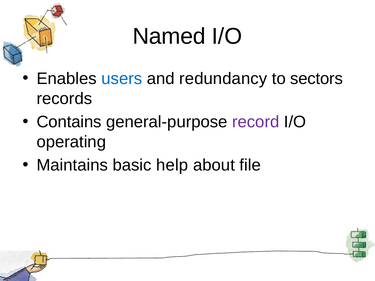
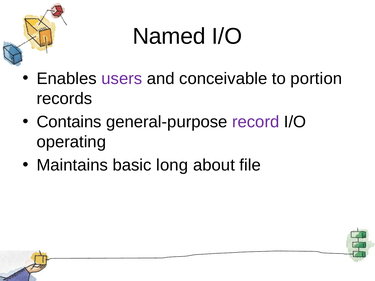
users colour: blue -> purple (122, 79)
redundancy: redundancy -> conceivable (223, 79)
sectors: sectors -> portion (316, 79)
help: help -> long (172, 165)
